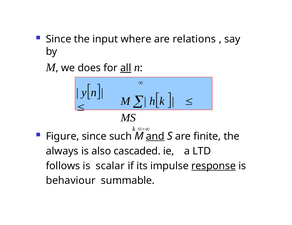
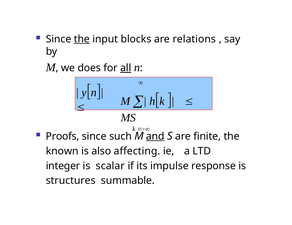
the underline: none -> present (82, 39)
where: where -> blocks (136, 39)
Figure: Figure -> Proofs (63, 137)
always: always -> known (62, 152)
cascaded: cascaded -> affecting (137, 152)
follows: follows -> integer (63, 166)
response underline: present -> none (214, 166)
behaviour: behaviour -> structures (71, 181)
